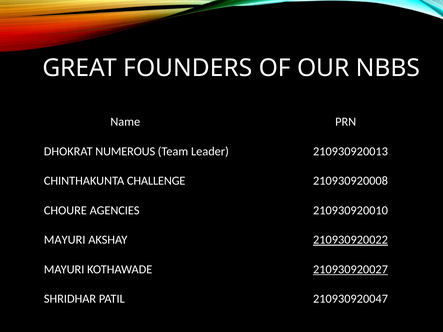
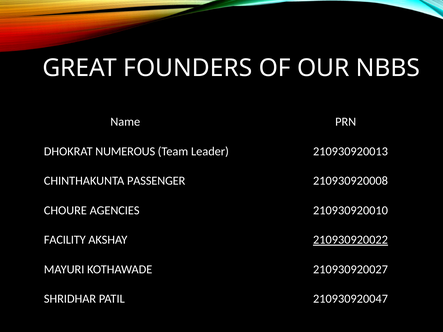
CHALLENGE: CHALLENGE -> PASSENGER (156, 181)
MAYURI: MAYURI -> FACILITY (65, 240)
210930920027 underline: present -> none (351, 270)
